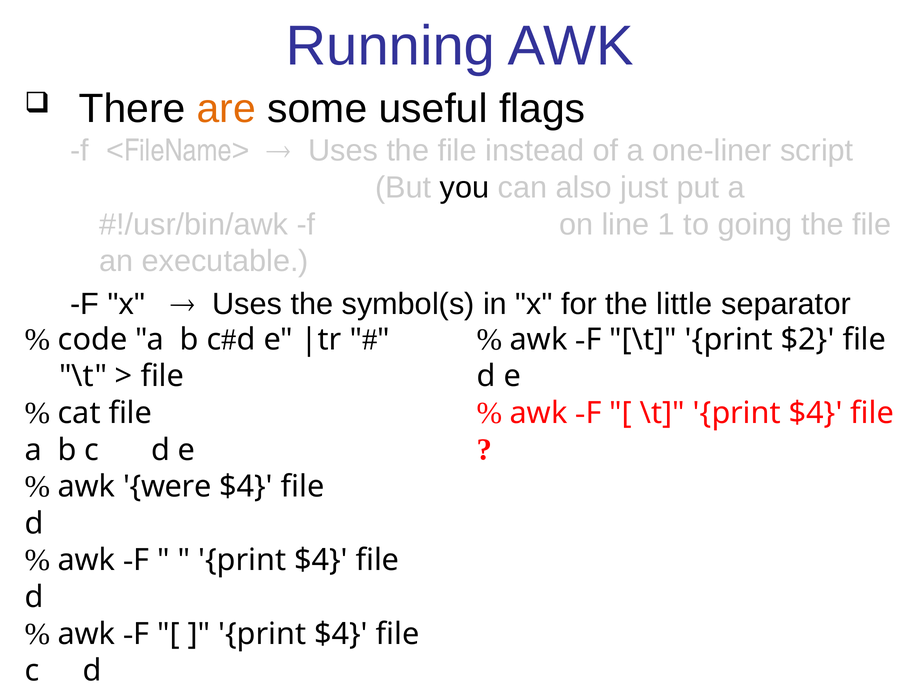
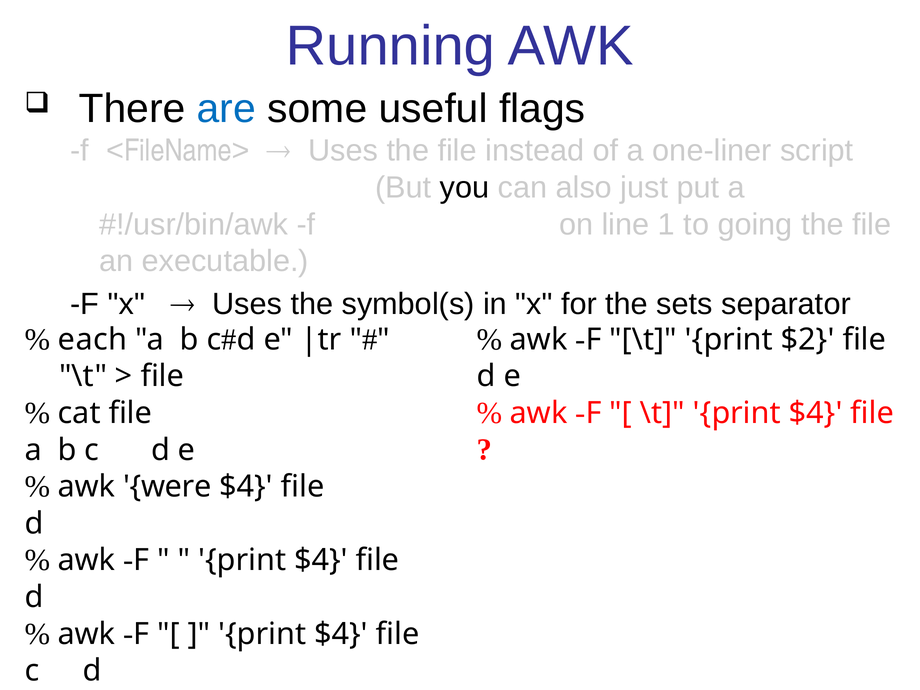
are colour: orange -> blue (226, 109)
little: little -> sets (685, 304)
code: code -> each (93, 339)
